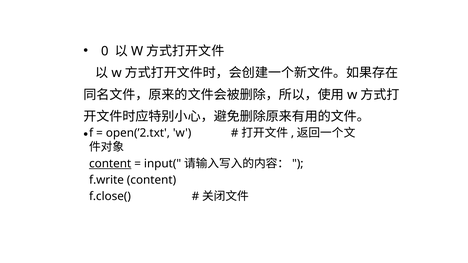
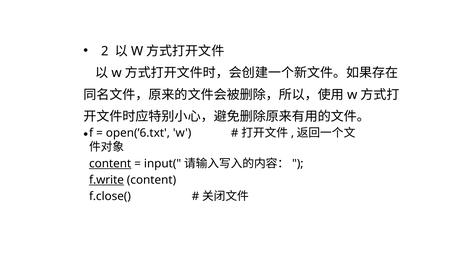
0: 0 -> 2 (105, 51)
open(’2.txt: open(’2.txt -> open(’6.txt (138, 133)
f.write underline: none -> present (106, 180)
